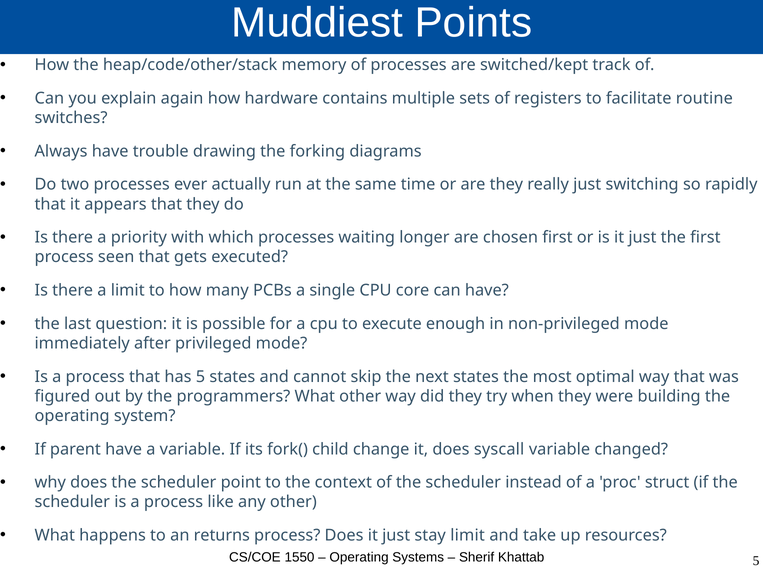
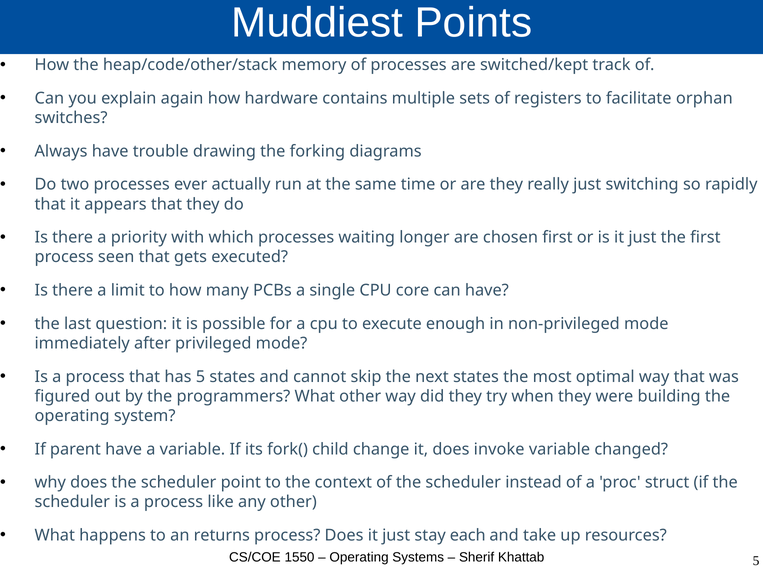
routine: routine -> orphan (704, 98)
syscall: syscall -> invoke (499, 449)
stay limit: limit -> each (468, 536)
